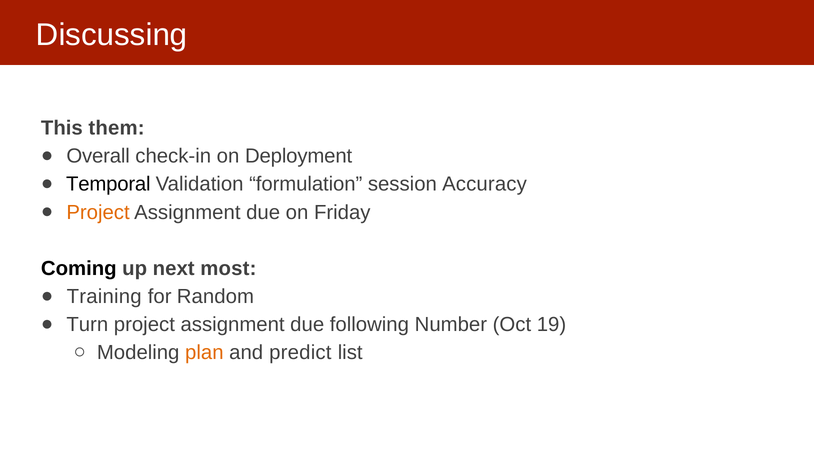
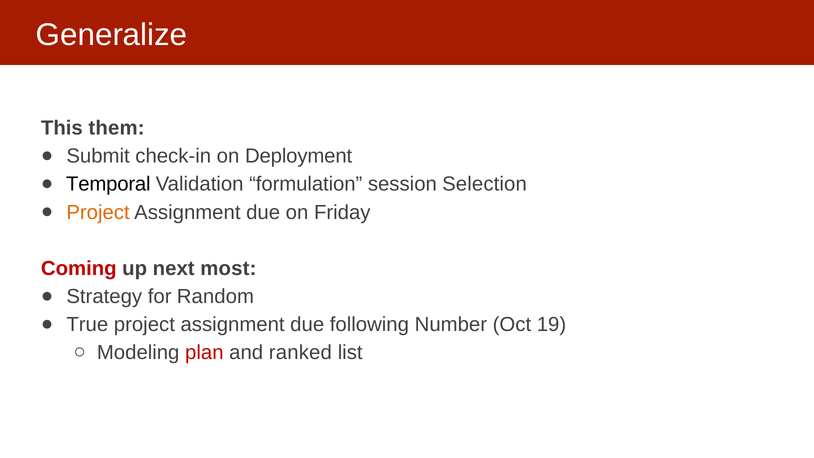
Discussing: Discussing -> Generalize (112, 35)
Overall: Overall -> Submit (98, 156)
Accuracy: Accuracy -> Selection (485, 184)
Coming colour: black -> red (79, 268)
Training: Training -> Strategy (104, 296)
Turn: Turn -> True (87, 325)
plan colour: orange -> red (204, 353)
predict: predict -> ranked (300, 353)
